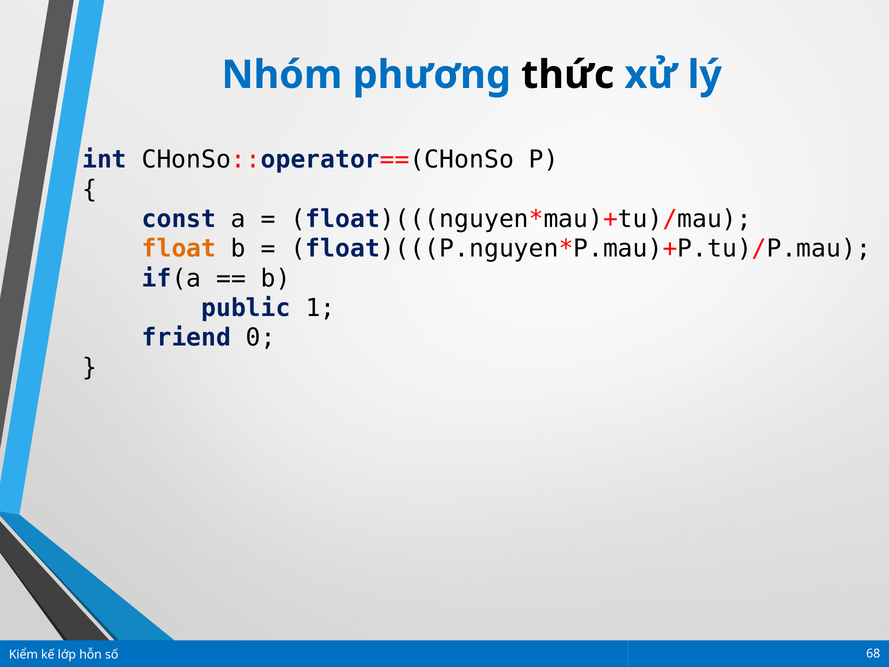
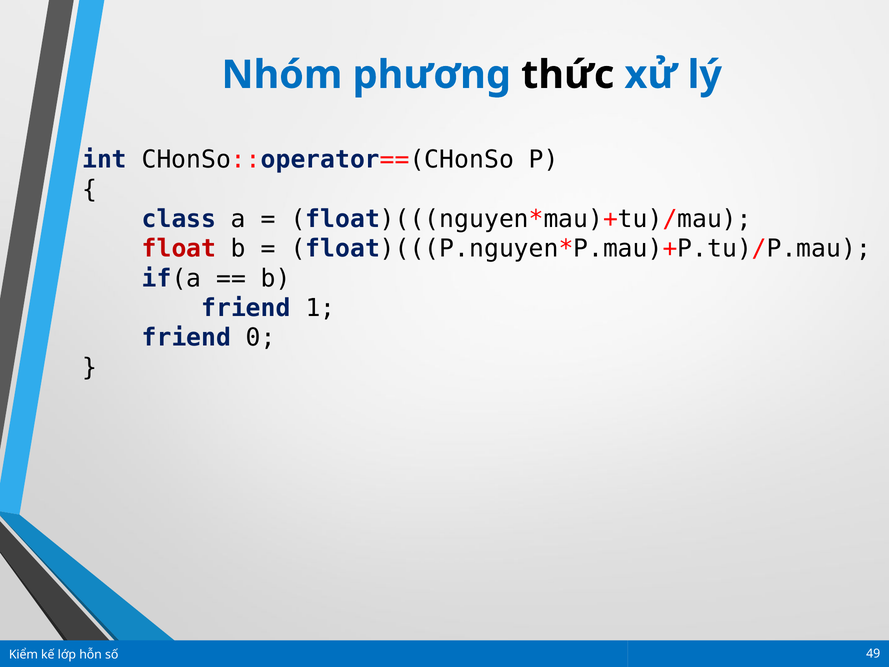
const: const -> class (179, 219)
float colour: orange -> red (179, 249)
public: public -> friend (246, 308)
68: 68 -> 49 (873, 653)
